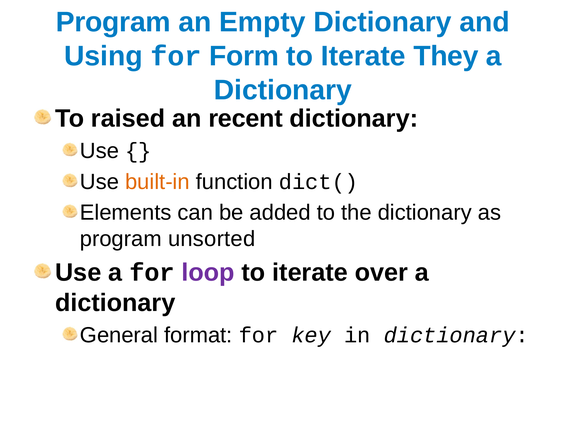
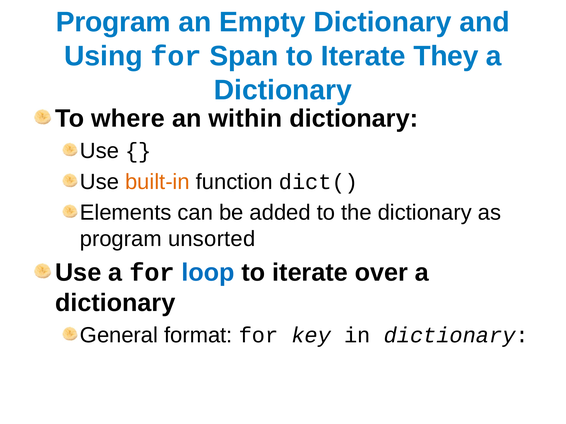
Form: Form -> Span (244, 56)
raised: raised -> where (128, 119)
recent: recent -> within (245, 119)
loop colour: purple -> blue (208, 273)
